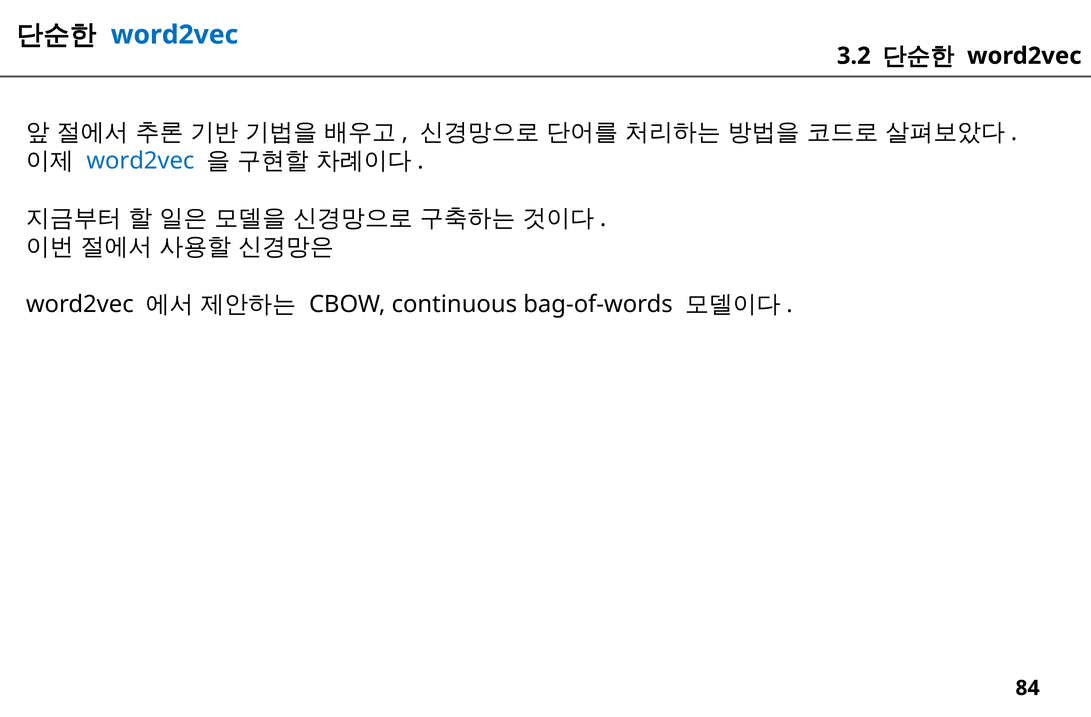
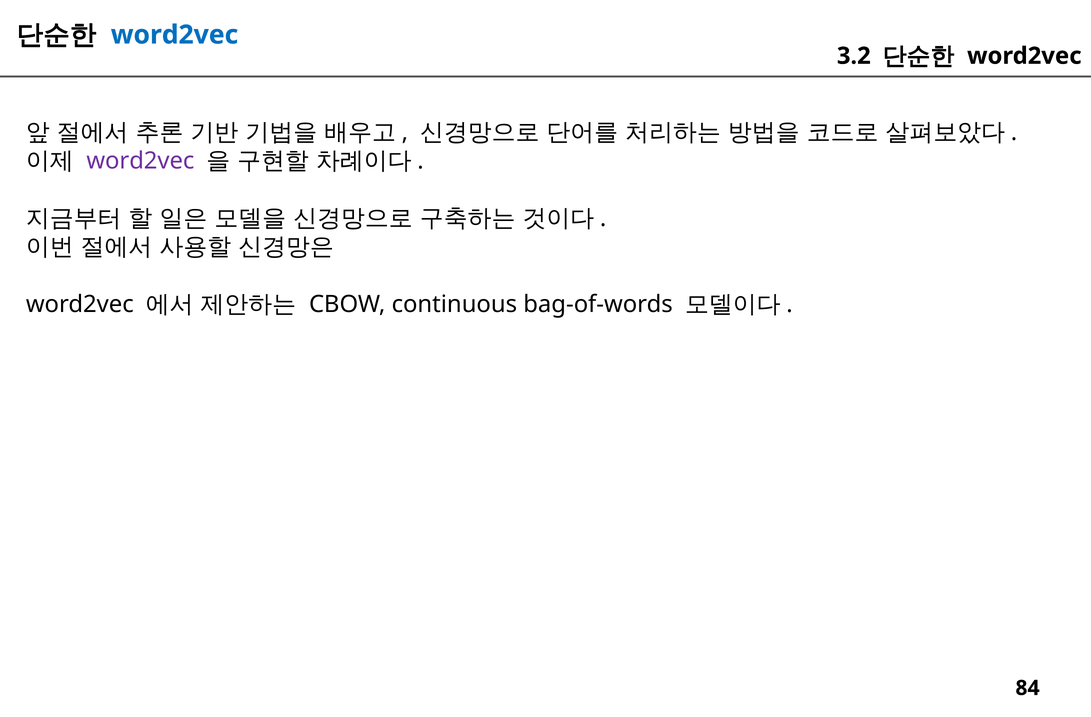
word2vec colour: blue -> purple (140, 161)
